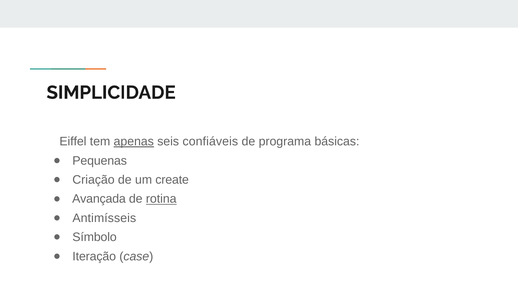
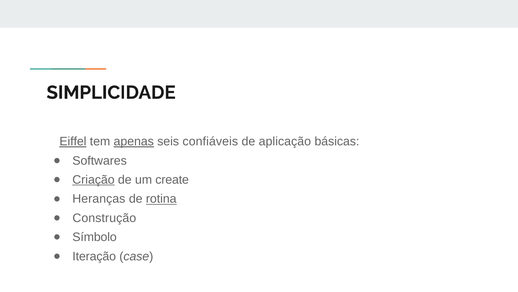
Eiffel underline: none -> present (73, 141)
programa: programa -> aplicação (285, 141)
Pequenas: Pequenas -> Softwares (100, 160)
Criação underline: none -> present (93, 179)
Avançada: Avançada -> Heranças (99, 199)
Antimísseis: Antimísseis -> Construção (104, 218)
